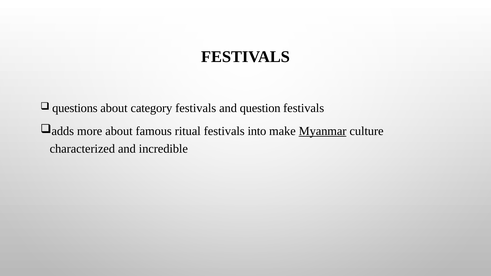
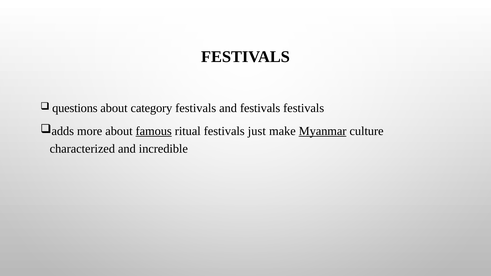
and question: question -> festivals (260, 108)
famous underline: none -> present (154, 131)
into: into -> just (257, 131)
